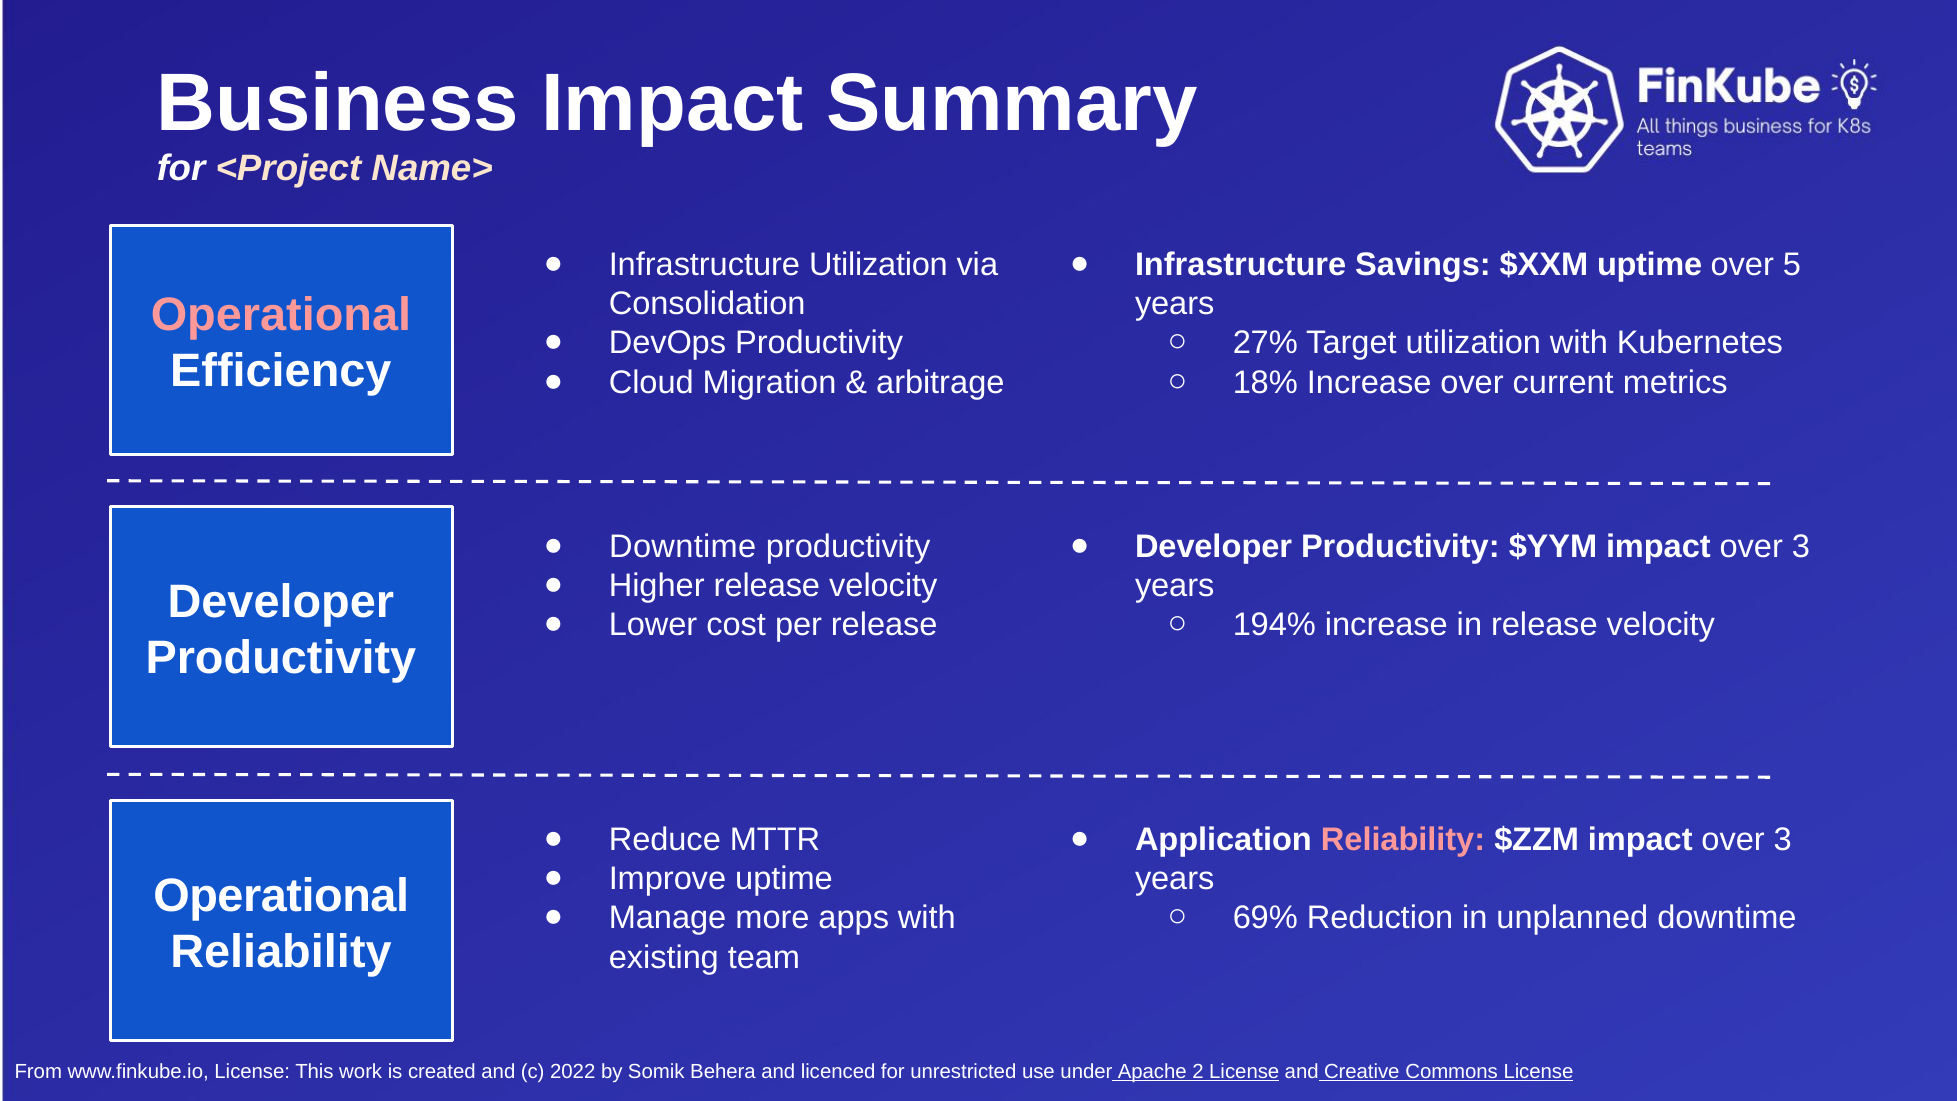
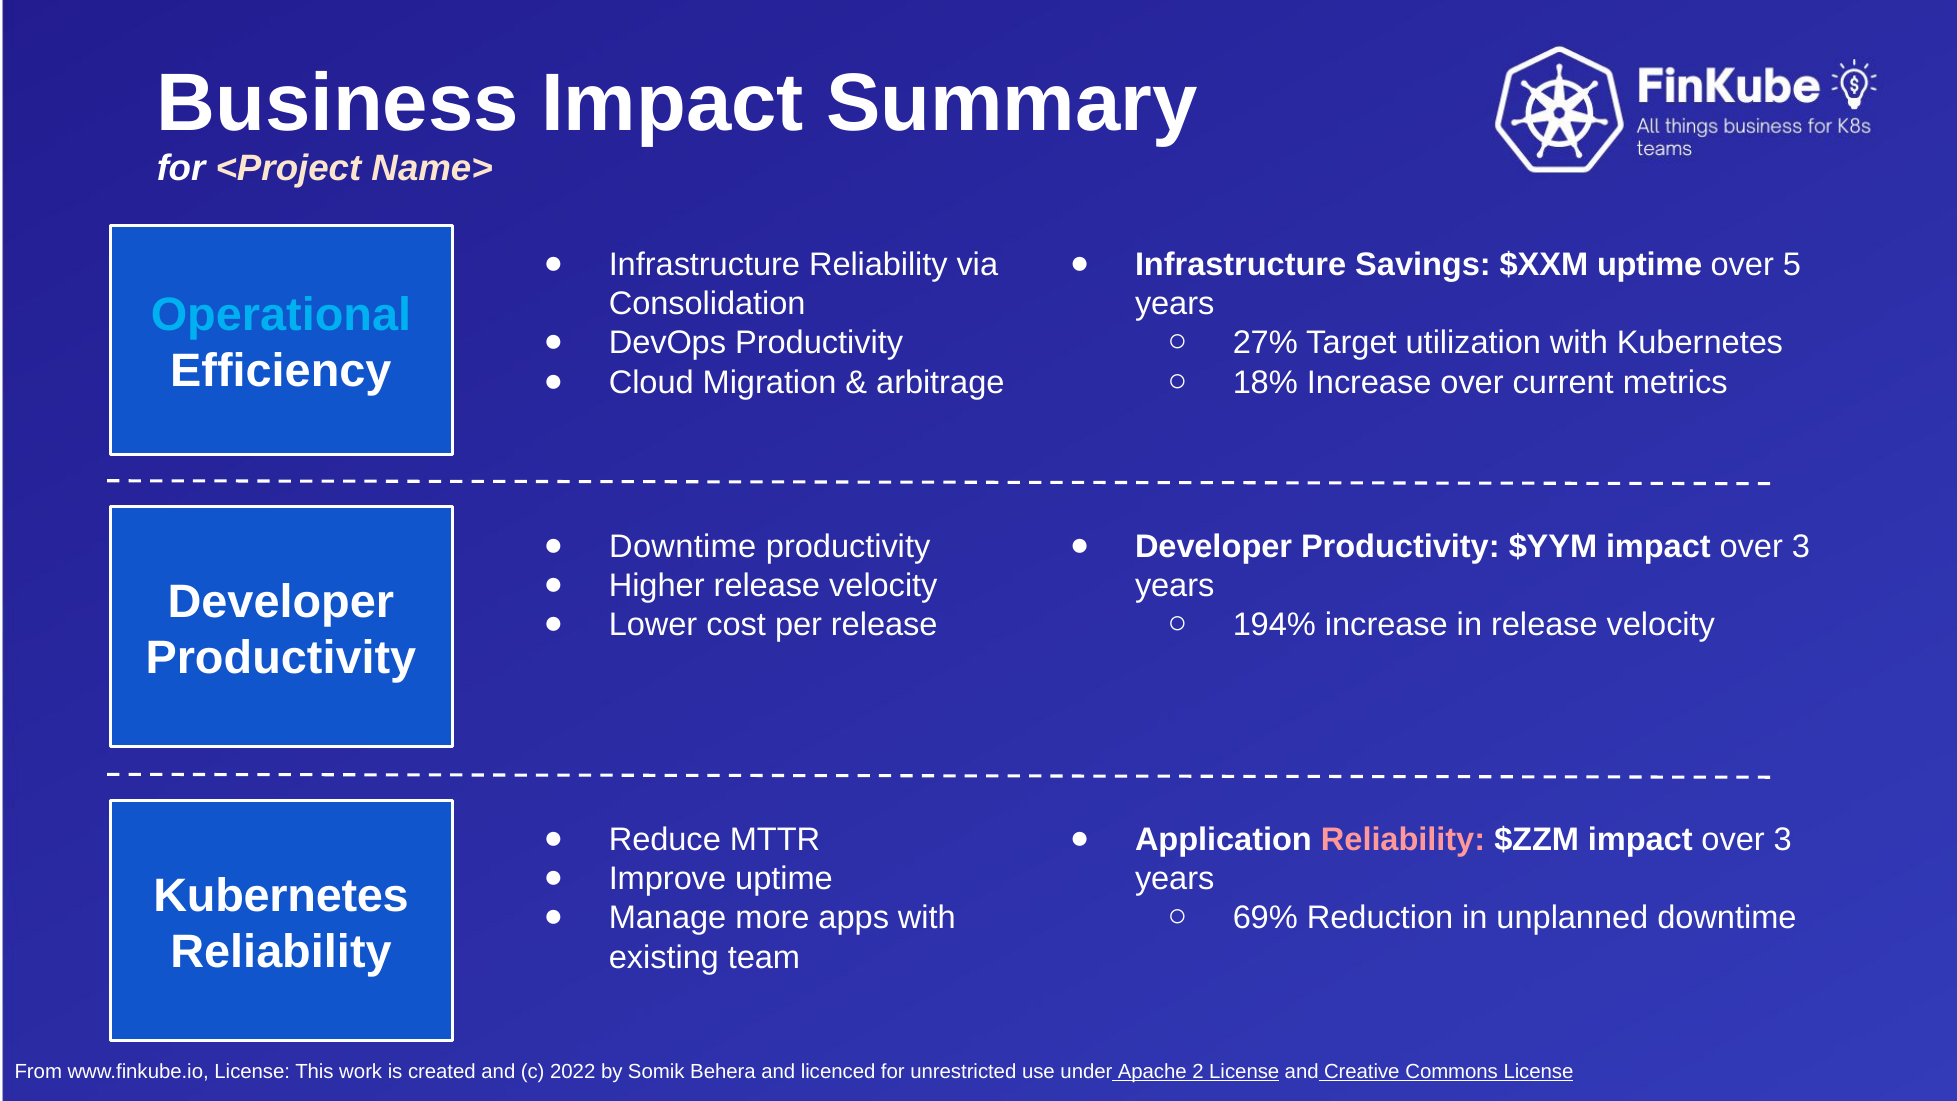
Infrastructure Utilization: Utilization -> Reliability (878, 265)
Operational colour: pink -> light blue (281, 315)
Operational: Operational -> Kubernetes (281, 895)
